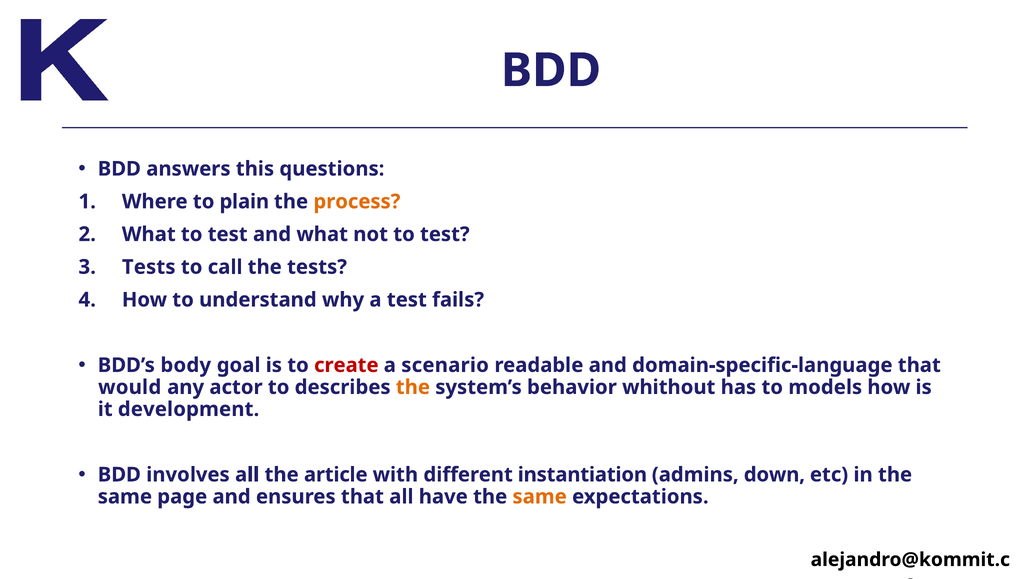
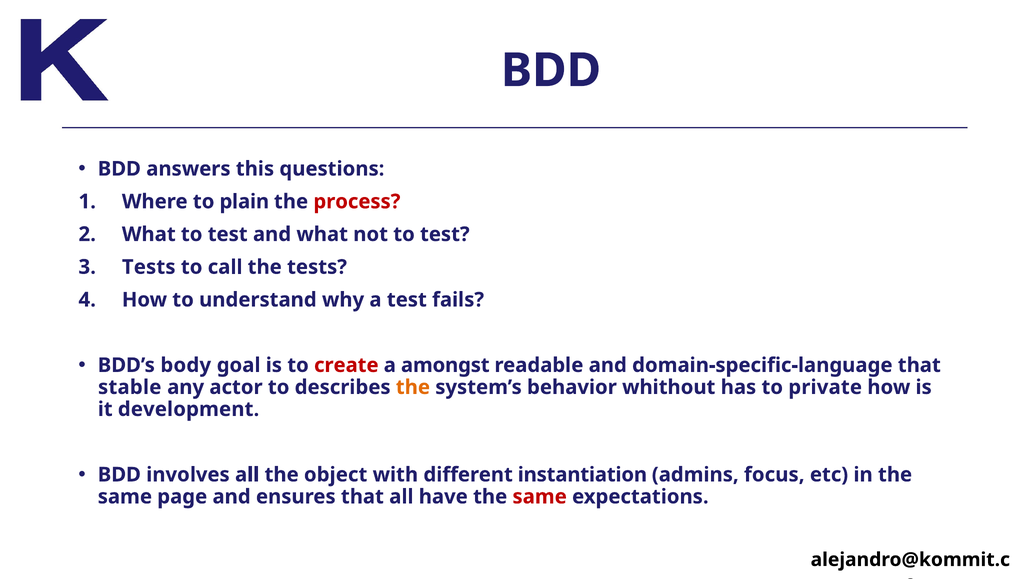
process colour: orange -> red (357, 202)
scenario: scenario -> amongst (445, 365)
would: would -> stable (130, 387)
models: models -> private (825, 387)
article: article -> object (336, 475)
down: down -> focus (774, 475)
same colour: orange -> red (540, 497)
